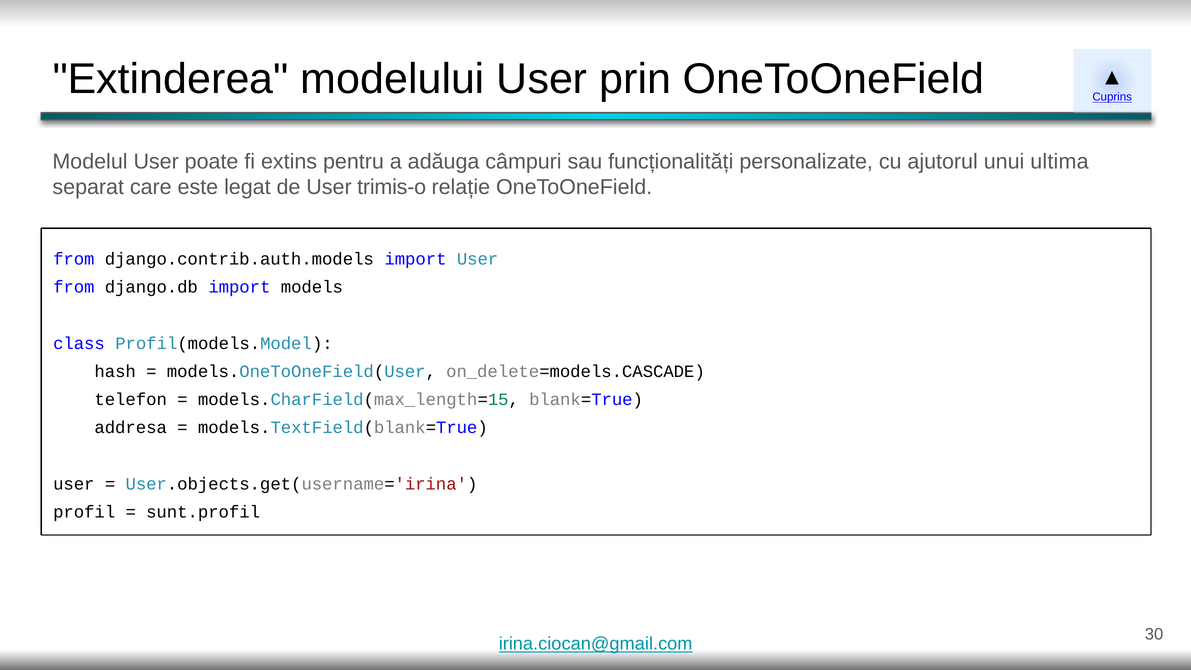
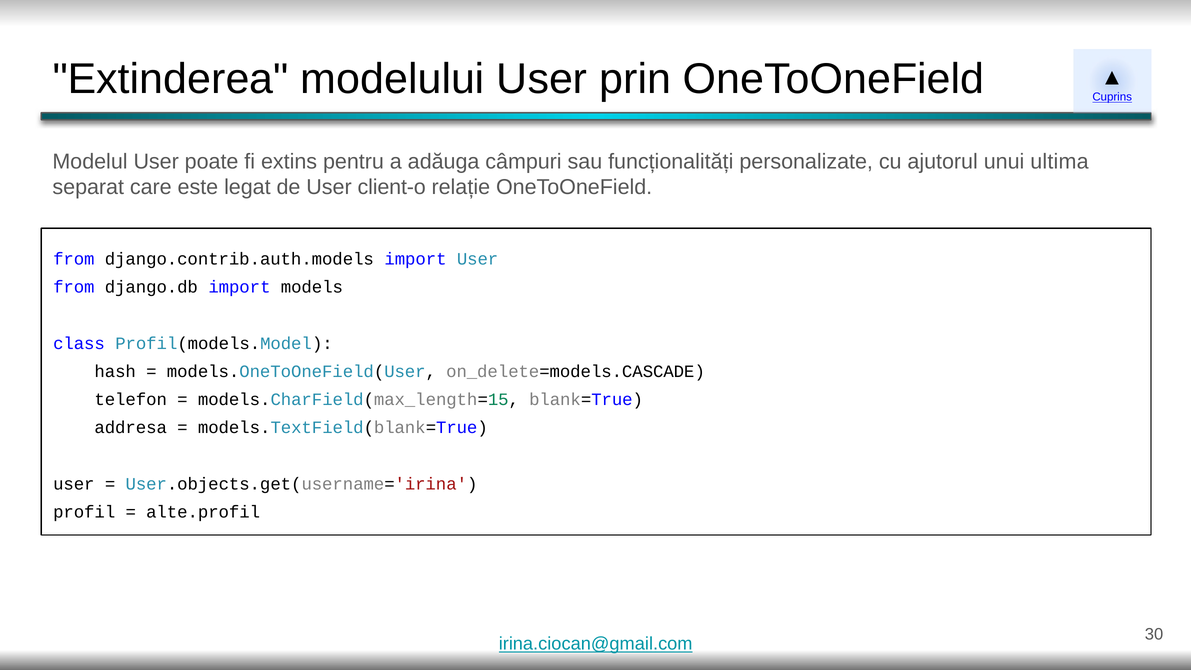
trimis-o: trimis-o -> client-o (392, 187)
sunt.profil: sunt.profil -> alte.profil (203, 512)
